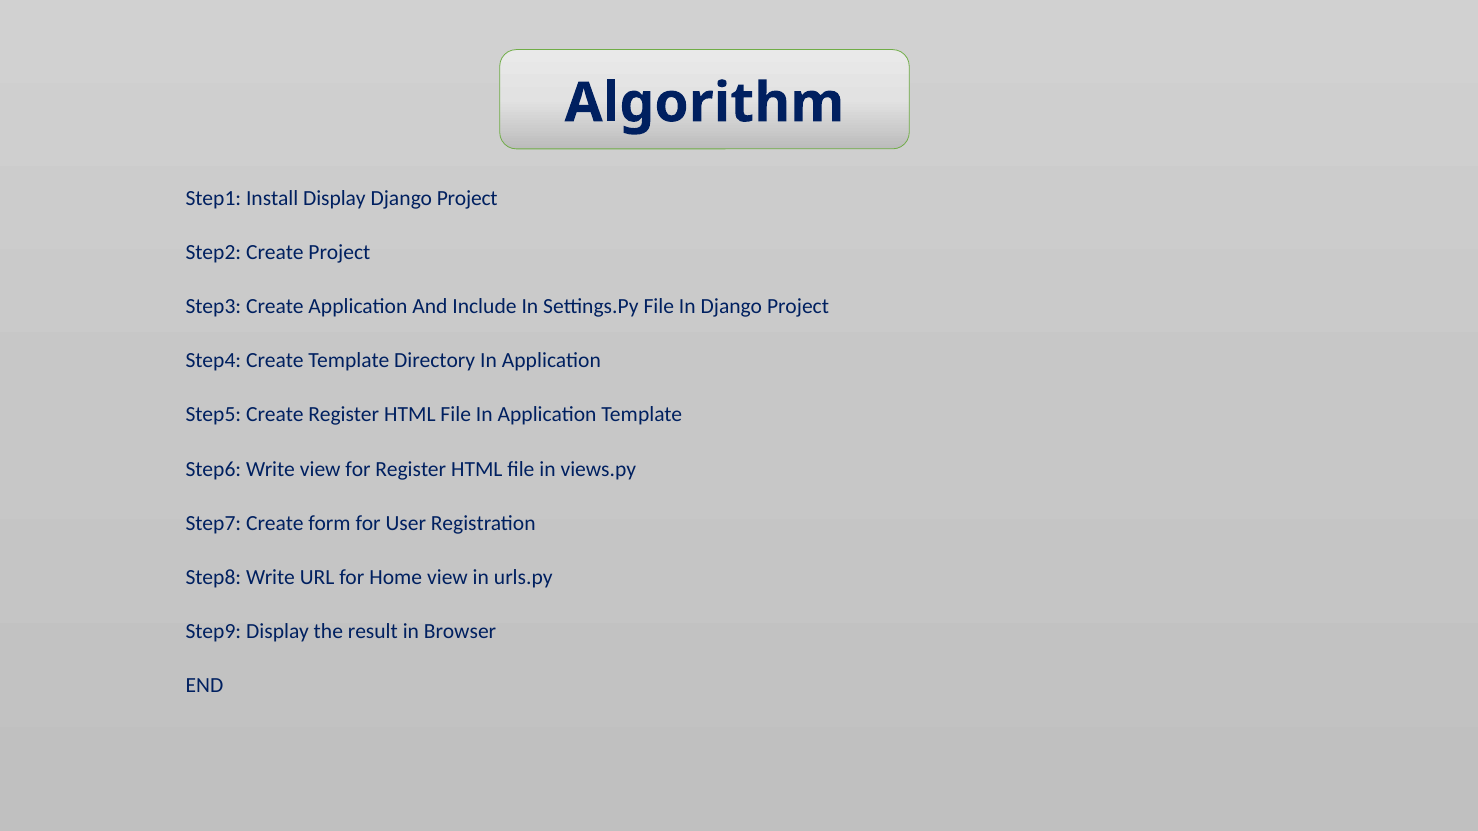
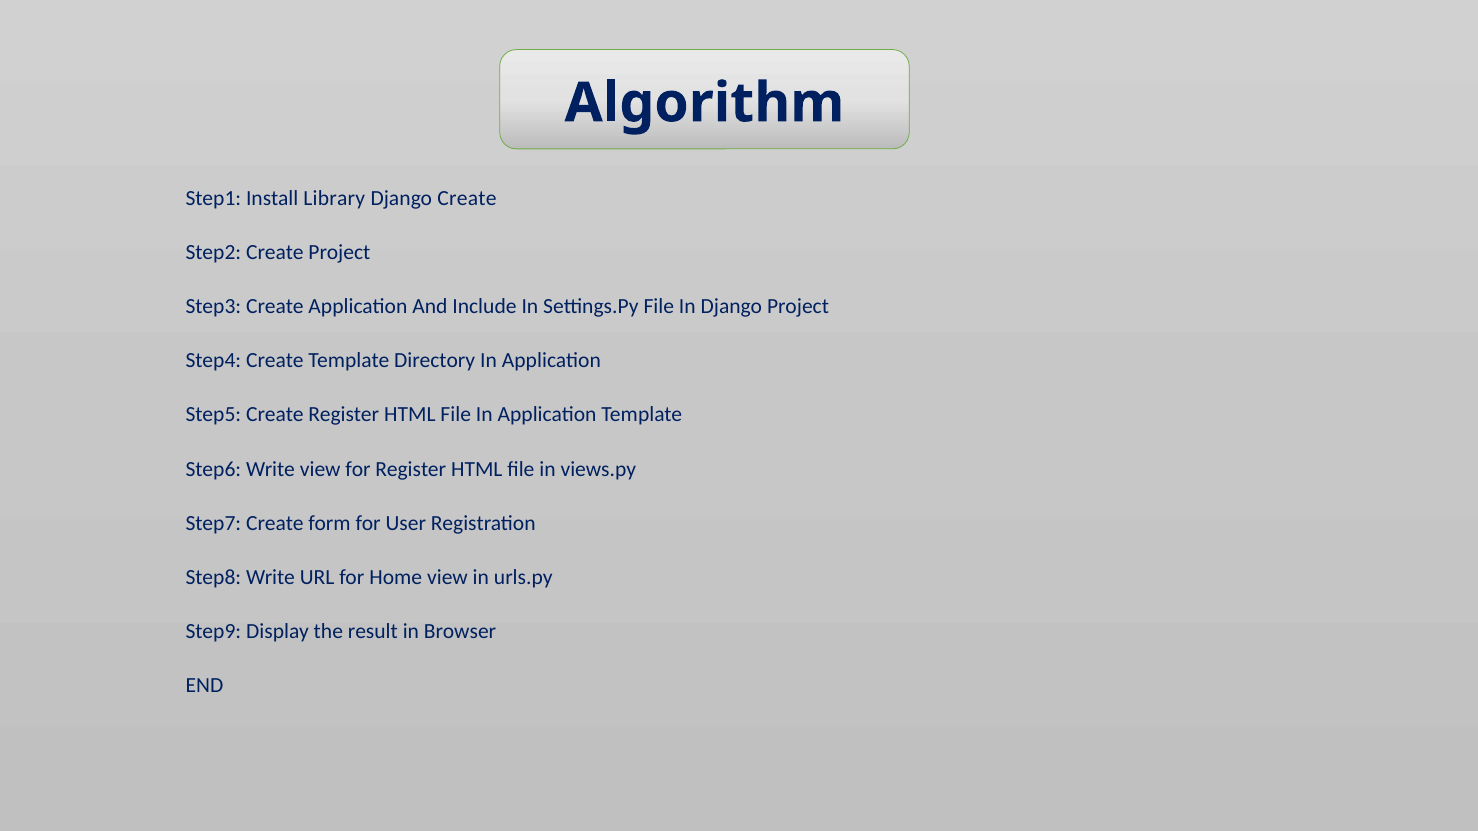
Install Display: Display -> Library (334, 198)
Project: Project -> Create (467, 198)
